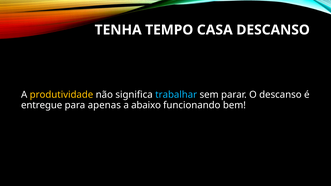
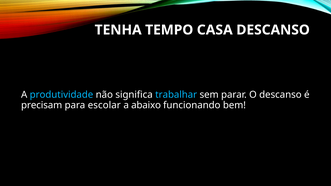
produtividade colour: yellow -> light blue (61, 95)
entregue: entregue -> precisam (42, 105)
apenas: apenas -> escolar (104, 105)
